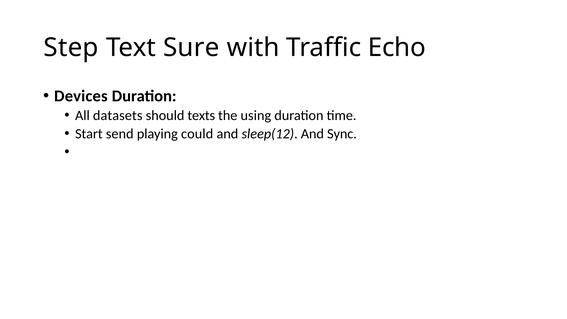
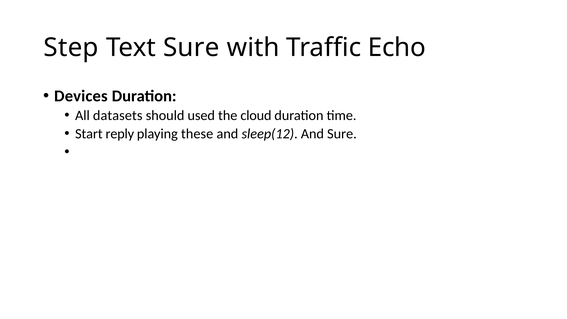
texts: texts -> used (201, 115)
using: using -> cloud (256, 115)
send: send -> reply (120, 134)
could: could -> these (197, 134)
And Sync: Sync -> Sure (342, 134)
